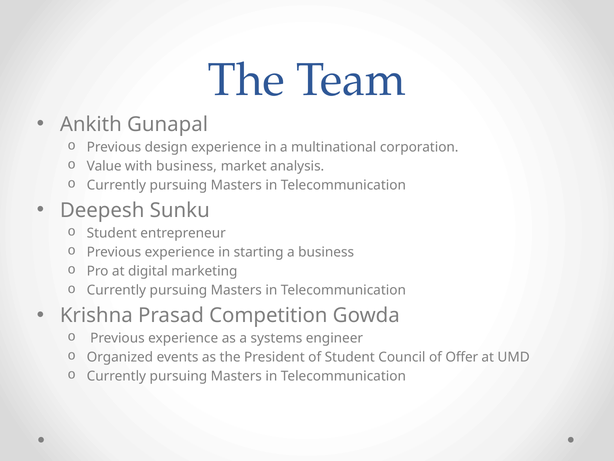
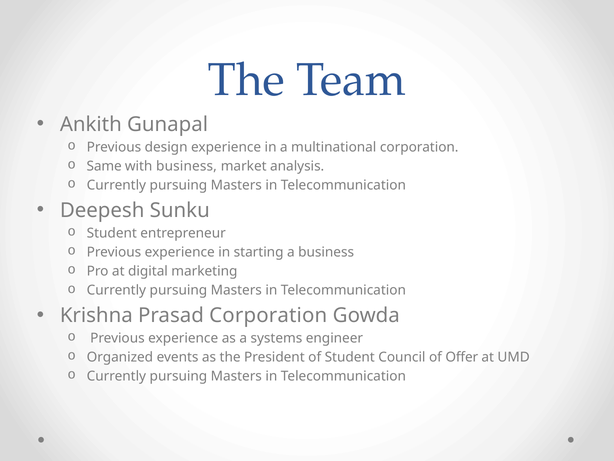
Value: Value -> Same (104, 166)
Prasad Competition: Competition -> Corporation (268, 315)
